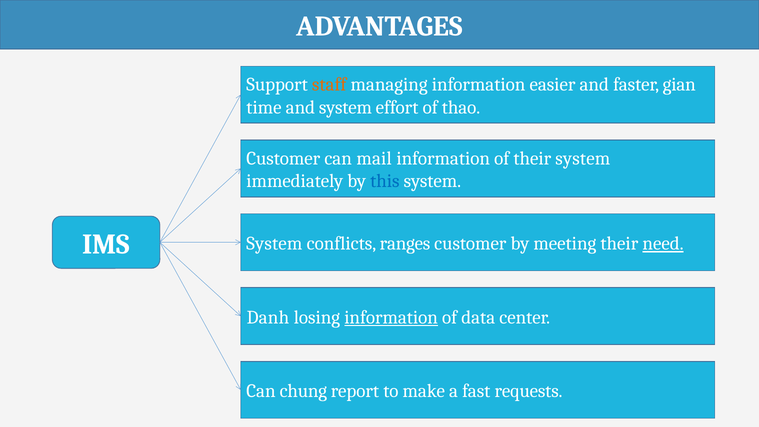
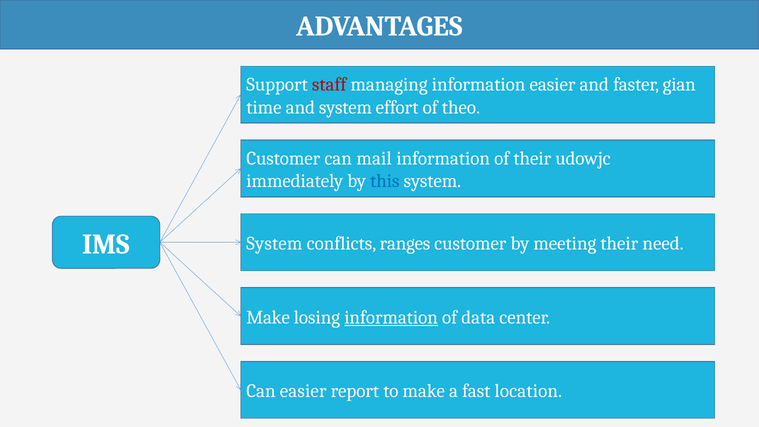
staff colour: orange -> red (329, 85)
thao: thao -> theo (461, 107)
their system: system -> udowjc (583, 158)
need underline: present -> none (663, 244)
Danh: Danh -> Make (268, 317)
Can chung: chung -> easier (303, 391)
requests: requests -> location (528, 391)
